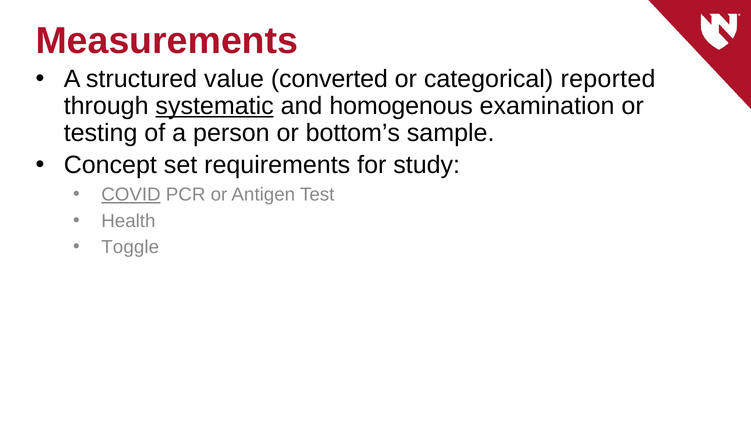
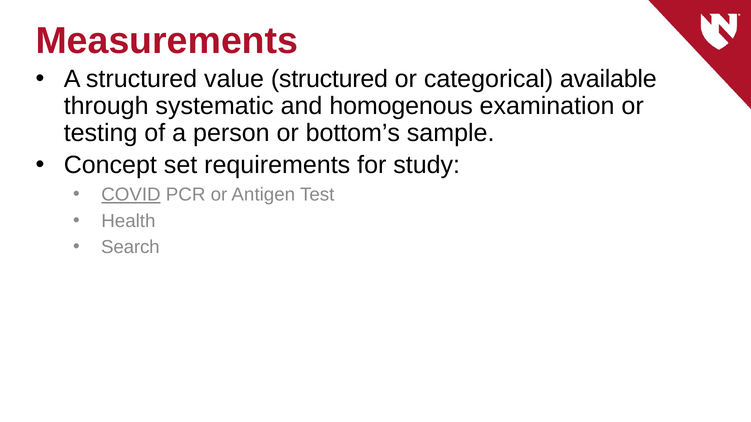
value converted: converted -> structured (329, 79)
reported: reported -> available (608, 79)
systematic underline: present -> none (215, 106)
Toggle: Toggle -> Search (130, 247)
